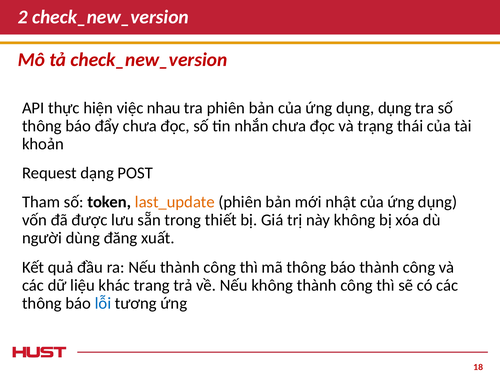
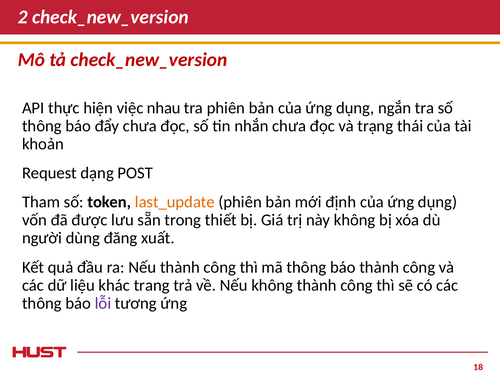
dụng dụng: dụng -> ngắn (395, 108)
nhật: nhật -> định (341, 202)
lỗi colour: blue -> purple (103, 303)
